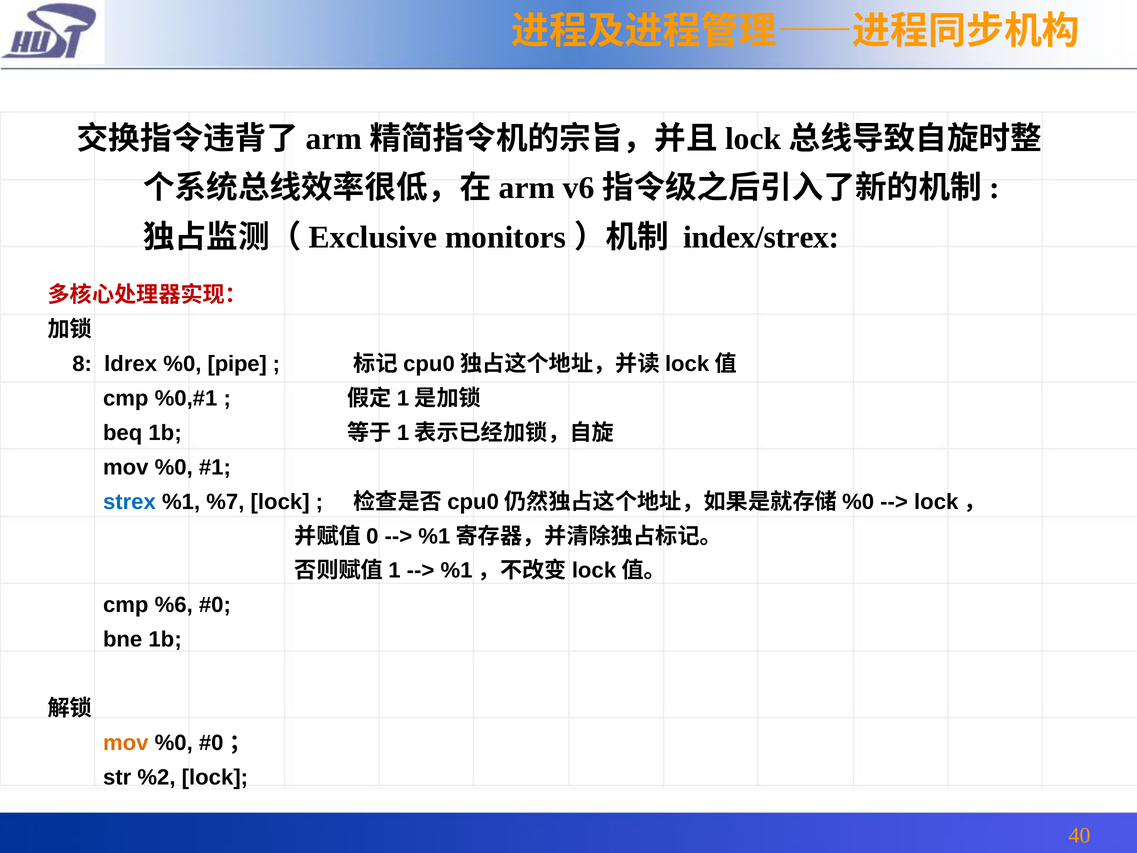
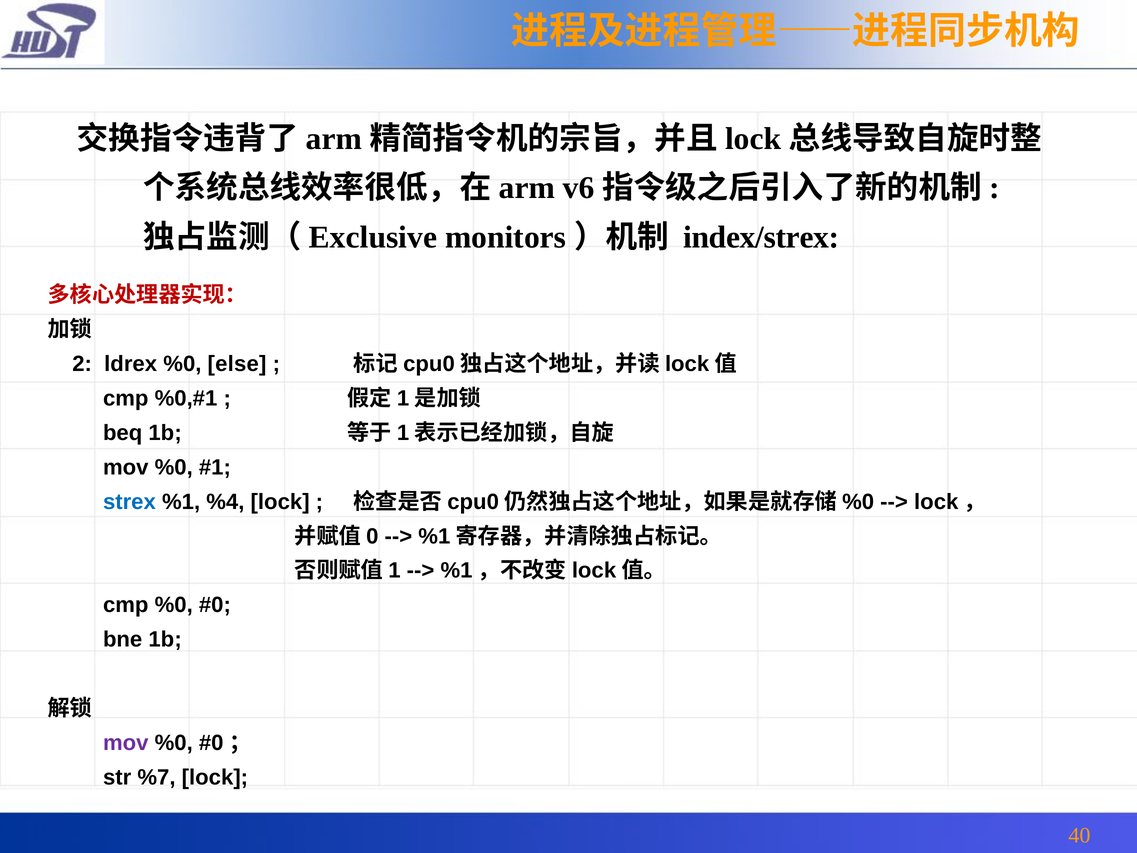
8: 8 -> 2 (82, 364)
pipe: pipe -> else (237, 364)
%7: %7 -> %4 (225, 502)
cmp %6: %6 -> %0 (174, 605)
mov colour: orange -> purple (126, 743)
%2: %2 -> %7 (156, 777)
